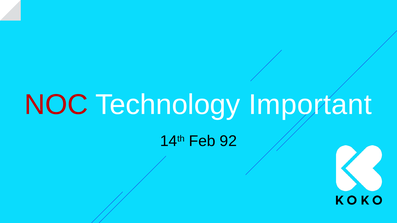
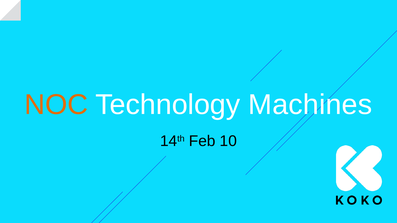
NOC colour: red -> orange (56, 105)
Important: Important -> Machines (310, 105)
92: 92 -> 10 (228, 141)
